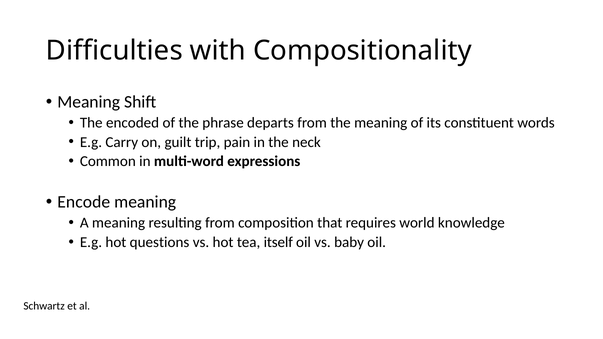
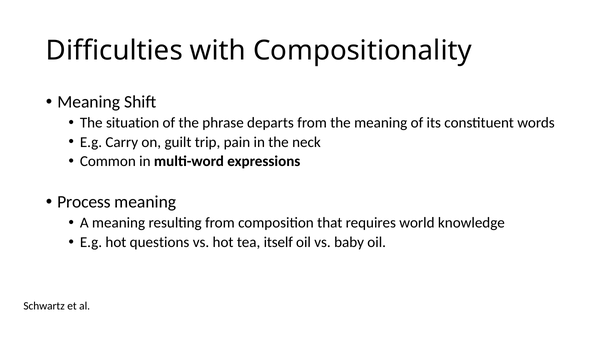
encoded: encoded -> situation (133, 123)
Encode: Encode -> Process (84, 202)
